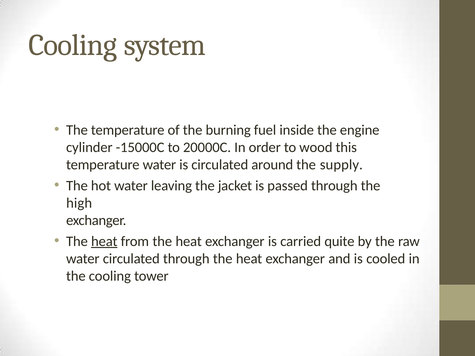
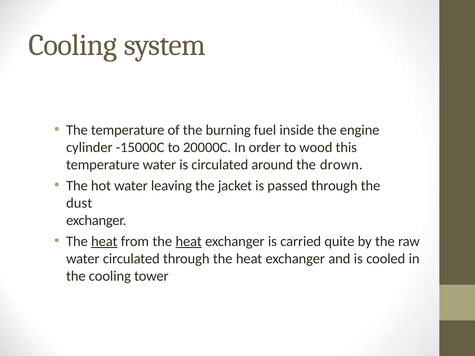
supply: supply -> drown (341, 165)
high: high -> dust (79, 203)
heat underline: none -> present (189, 241)
